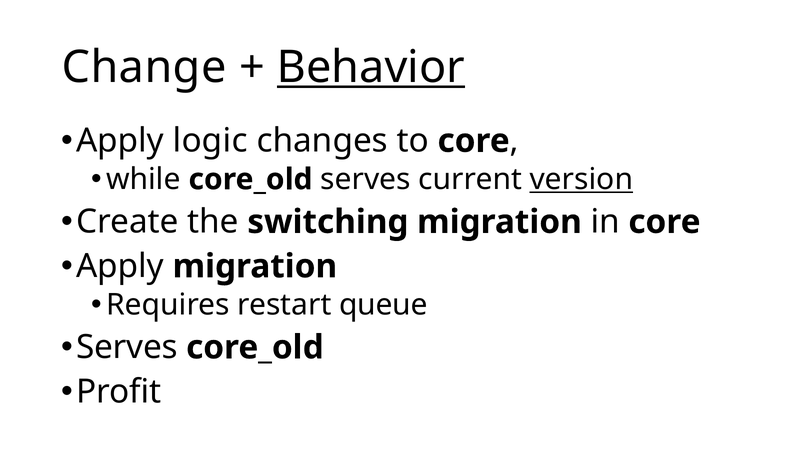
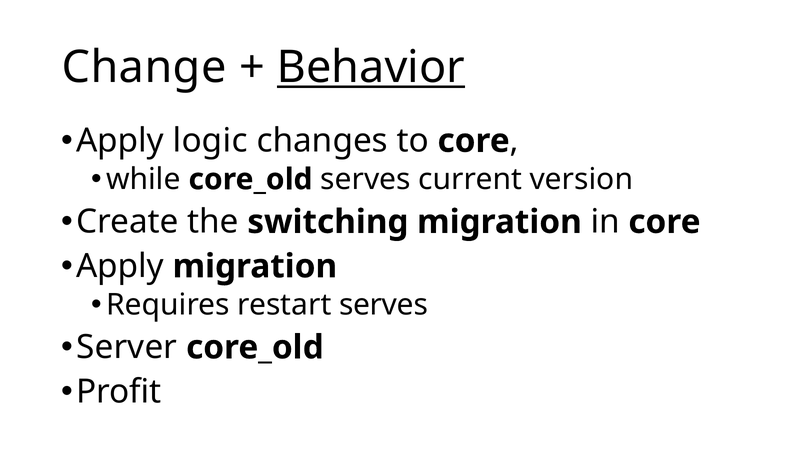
version underline: present -> none (581, 179)
restart queue: queue -> serves (383, 305)
Serves: Serves -> Server (127, 347)
